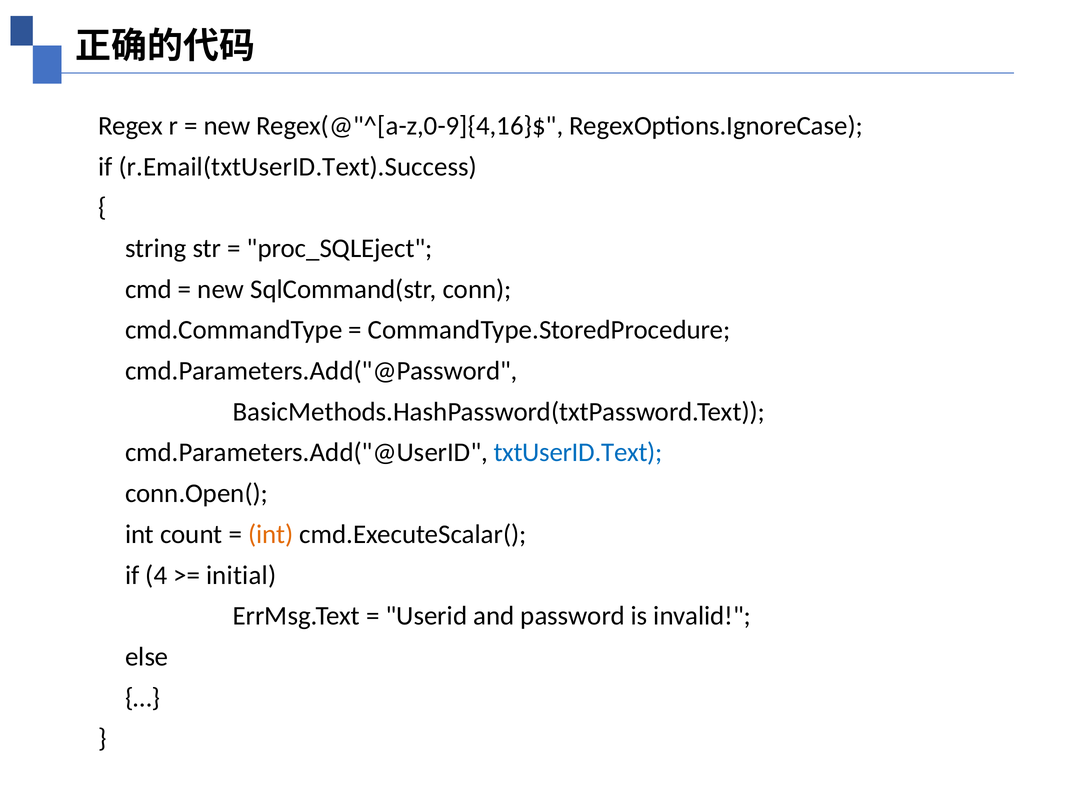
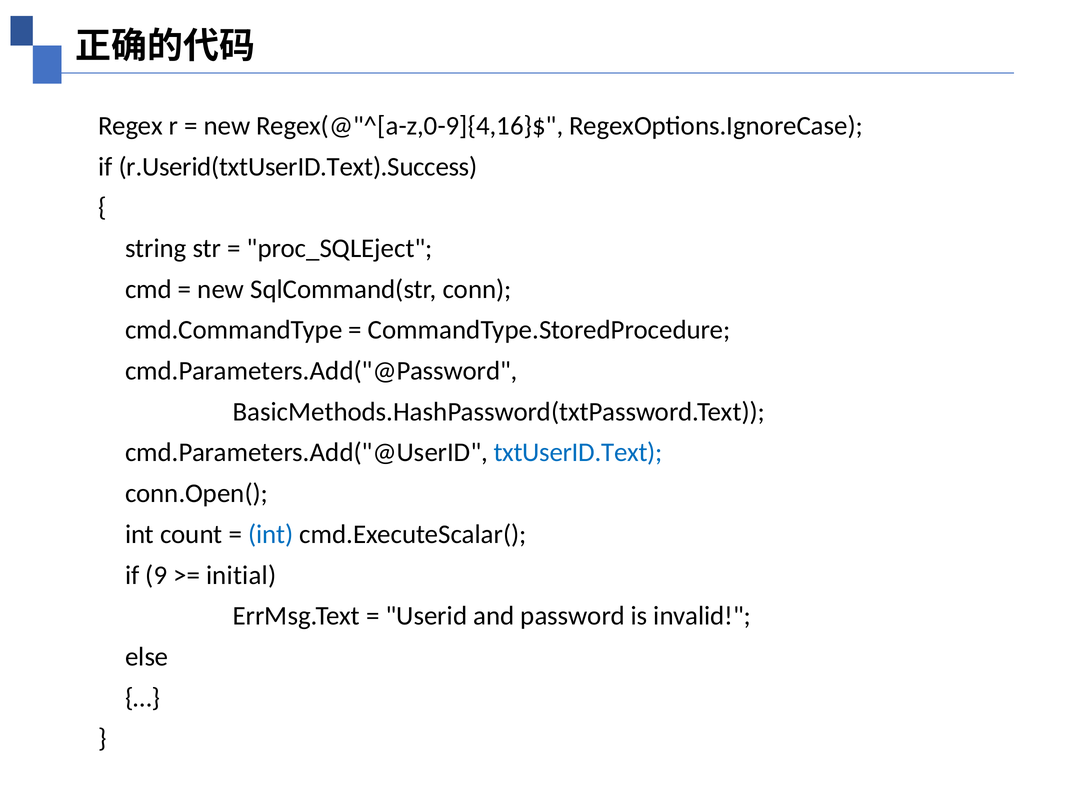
r.Email(txtUserID.Text).Success: r.Email(txtUserID.Text).Success -> r.Userid(txtUserID.Text).Success (298, 167)
int colour: orange -> blue (271, 534)
4: 4 -> 9 (156, 575)
